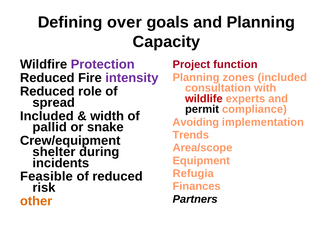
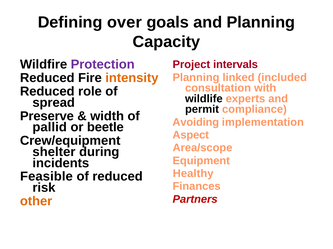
function: function -> intervals (236, 65)
intensity colour: purple -> orange (132, 78)
zones: zones -> linked (239, 78)
wildlife colour: red -> black (204, 99)
Included: Included -> Preserve (47, 116)
snake: snake -> beetle (105, 128)
Trends: Trends -> Aspect (191, 135)
Refugia: Refugia -> Healthy (193, 174)
Partners colour: black -> red (195, 200)
